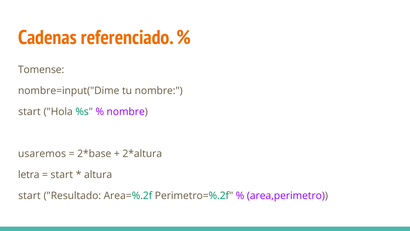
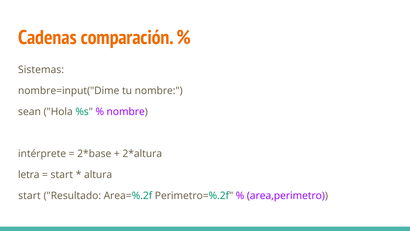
referenciado: referenciado -> comparación (127, 37)
Tomense: Tomense -> Sistemas (41, 70)
start: start -> sean (29, 112)
usaremos: usaremos -> intérprete (42, 153)
